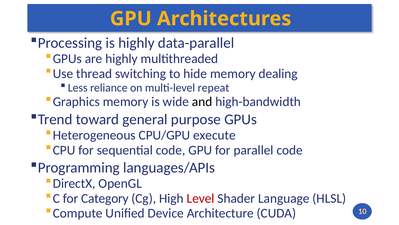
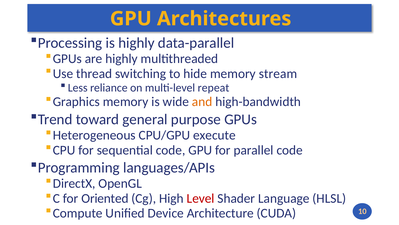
dealing: dealing -> stream (278, 73)
and colour: black -> orange (202, 102)
Category: Category -> Oriented (105, 198)
